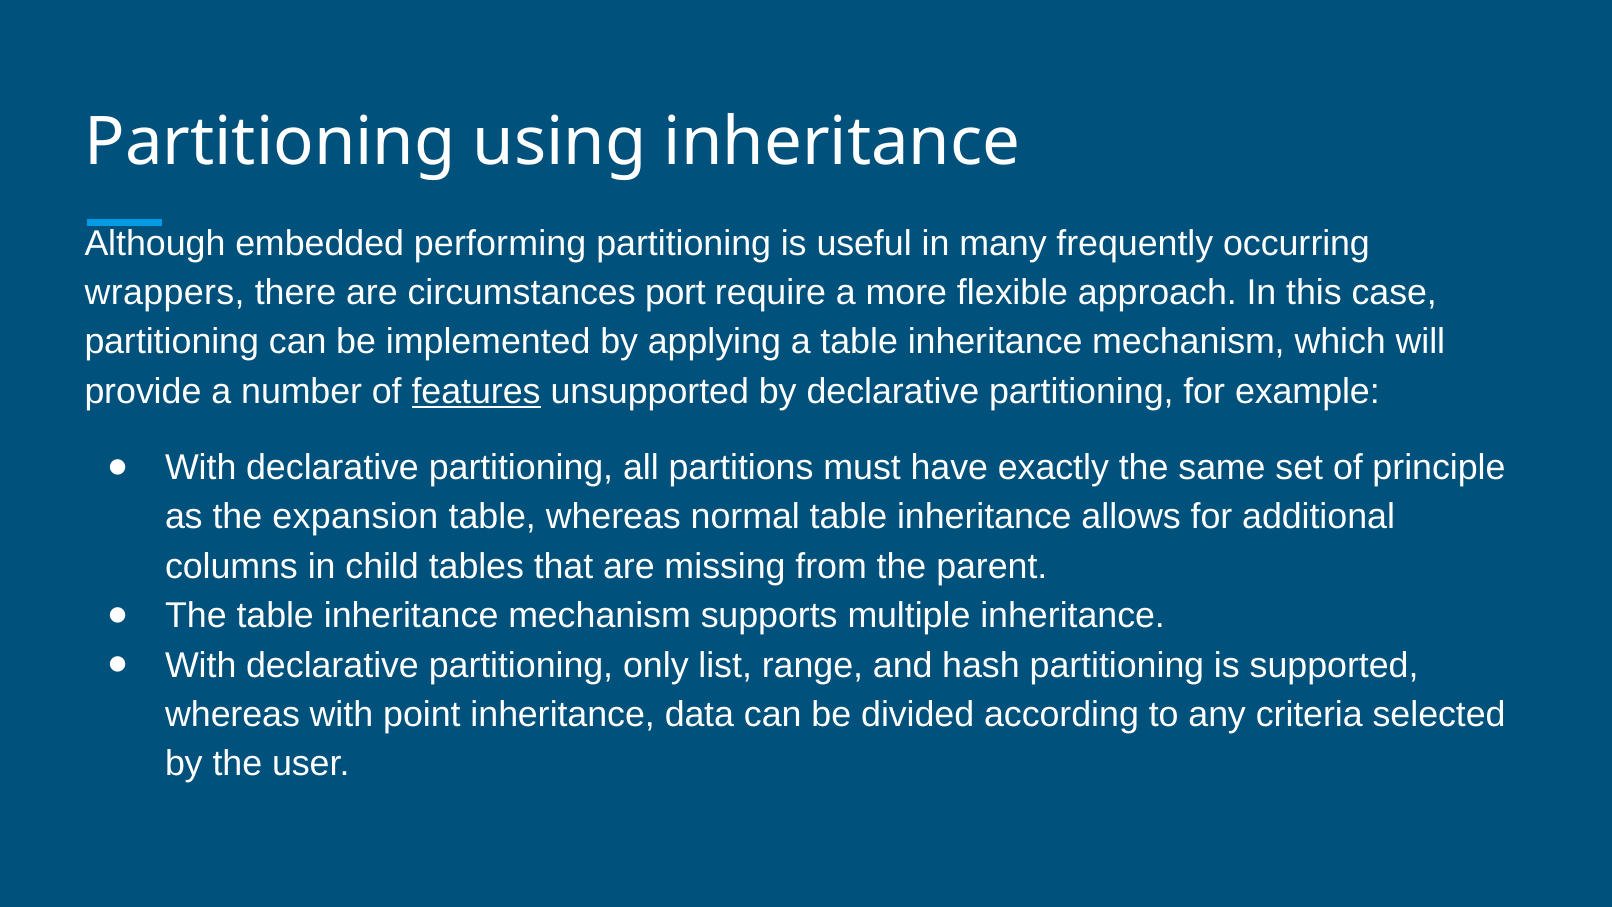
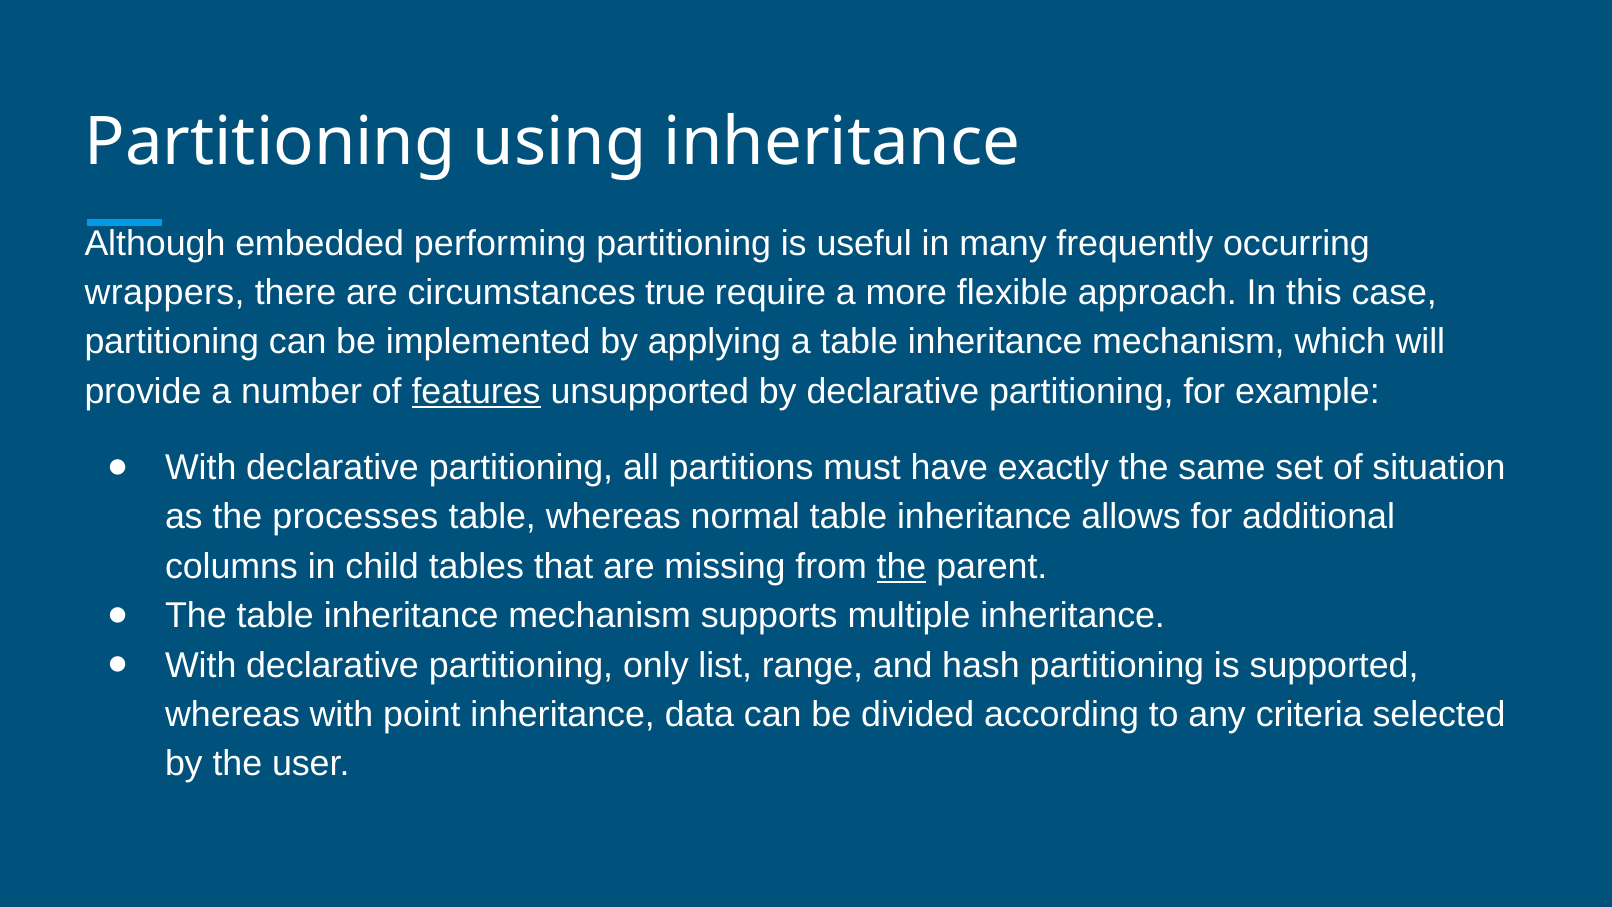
port: port -> true (675, 293)
principle: principle -> situation (1439, 468)
expansion: expansion -> processes (355, 517)
the underline: none -> present (902, 566)
